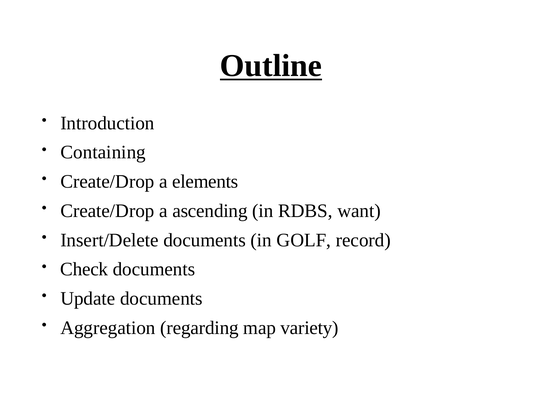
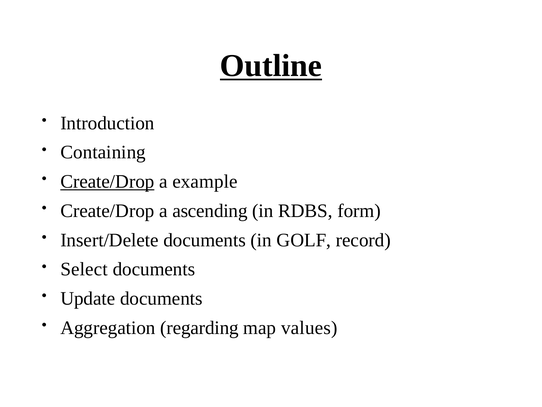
Create/Drop underline: none -> present (107, 181)
elements: elements -> example (205, 181)
want: want -> form (359, 211)
Check: Check -> Select (84, 269)
variety: variety -> values (309, 327)
